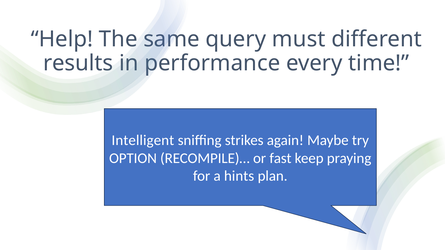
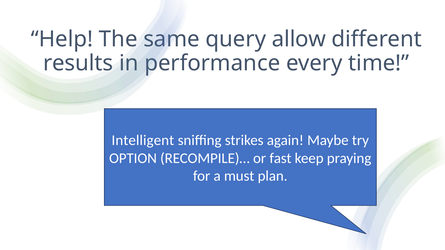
must: must -> allow (299, 39)
hints: hints -> must (239, 176)
